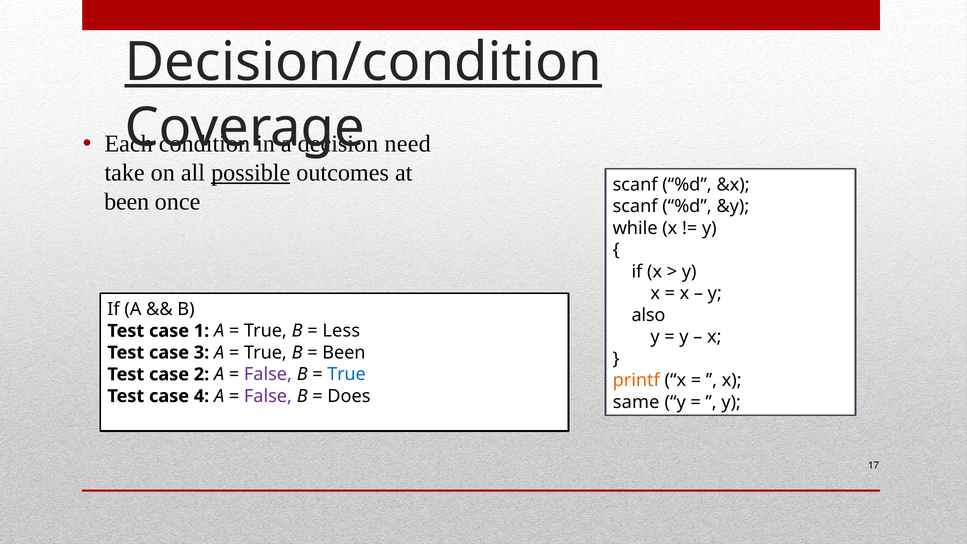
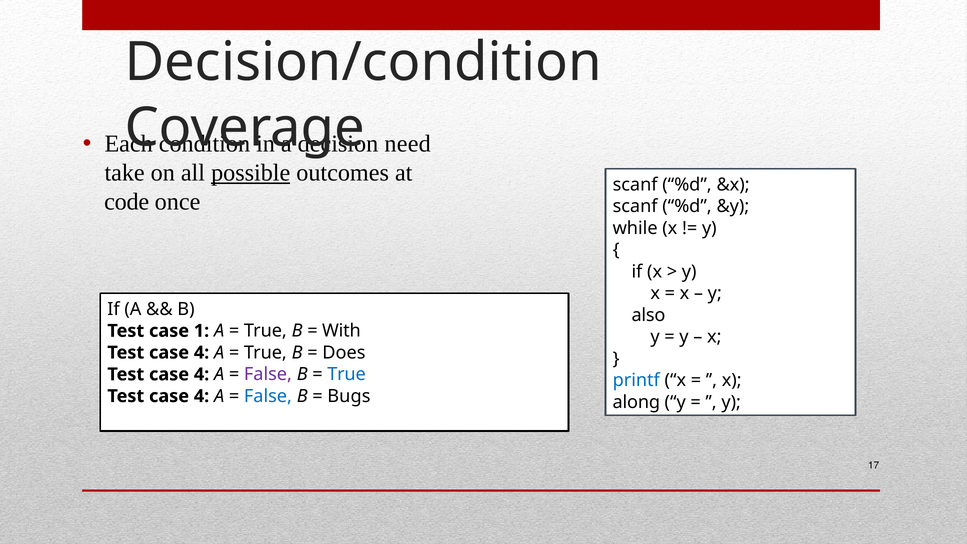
Decision/condition underline: present -> none (363, 62)
been: been -> code (127, 202)
Less: Less -> With (341, 331)
3: 3 -> 4 (202, 353)
Been: Been -> Does (344, 353)
2: 2 -> 4 (202, 374)
printf colour: orange -> blue (636, 380)
False colour: purple -> blue (268, 396)
Does: Does -> Bugs (349, 396)
same: same -> along (636, 402)
